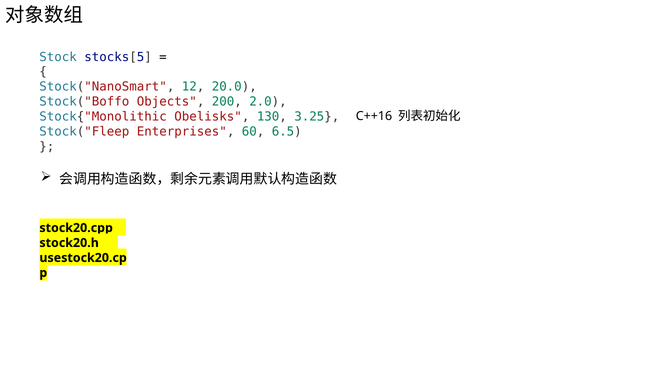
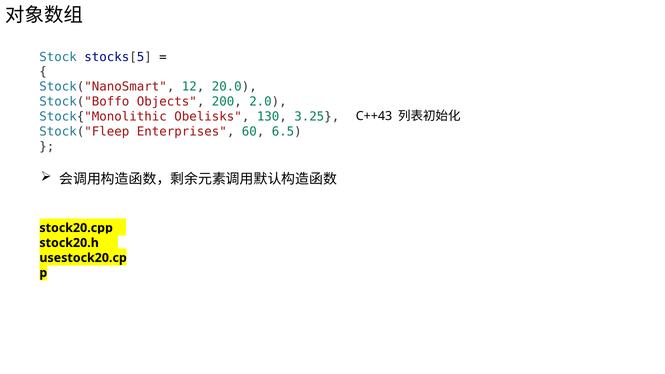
C++16: C++16 -> C++43 (374, 116)
